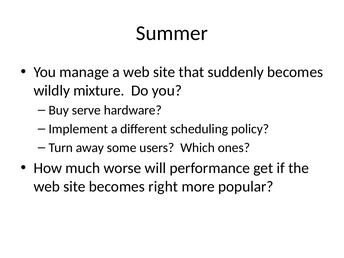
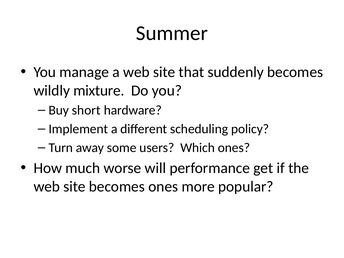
serve: serve -> short (86, 110)
becomes right: right -> ones (163, 187)
